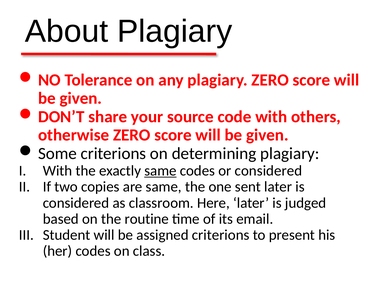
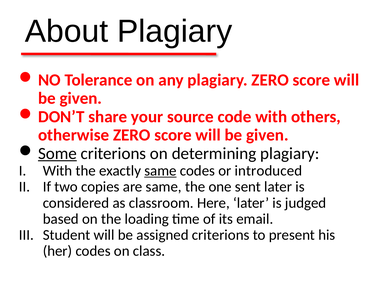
Some underline: none -> present (57, 154)
or considered: considered -> introduced (268, 171)
routine: routine -> loading (147, 219)
